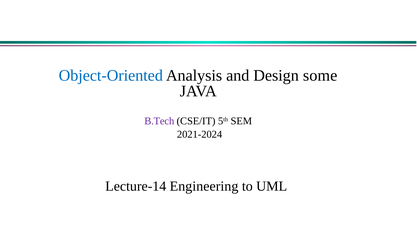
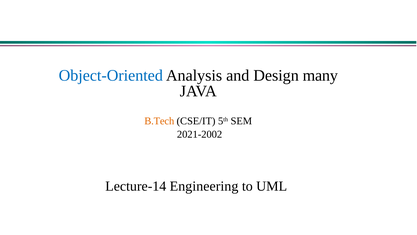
some: some -> many (320, 75)
B.Tech colour: purple -> orange (159, 121)
2021-2024: 2021-2024 -> 2021-2002 (200, 134)
